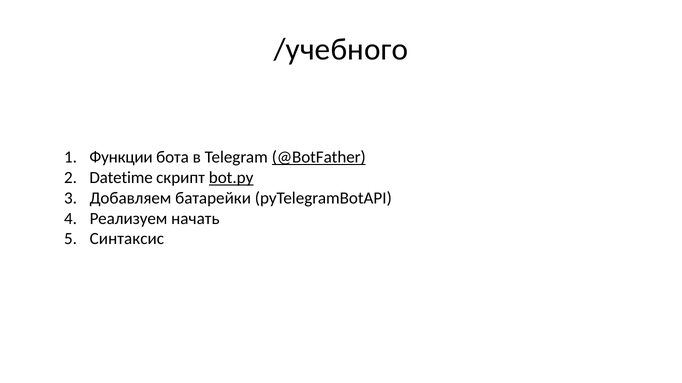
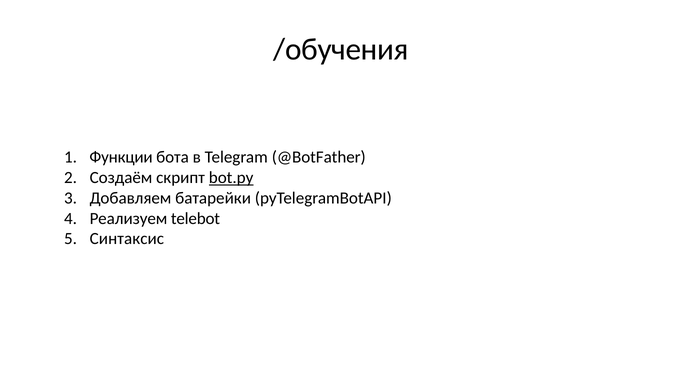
/учебного: /учебного -> /обучения (341, 50)
@BotFather underline: present -> none (319, 157)
Datetime: Datetime -> Создаём (121, 178)
начать: начать -> telebot (195, 219)
